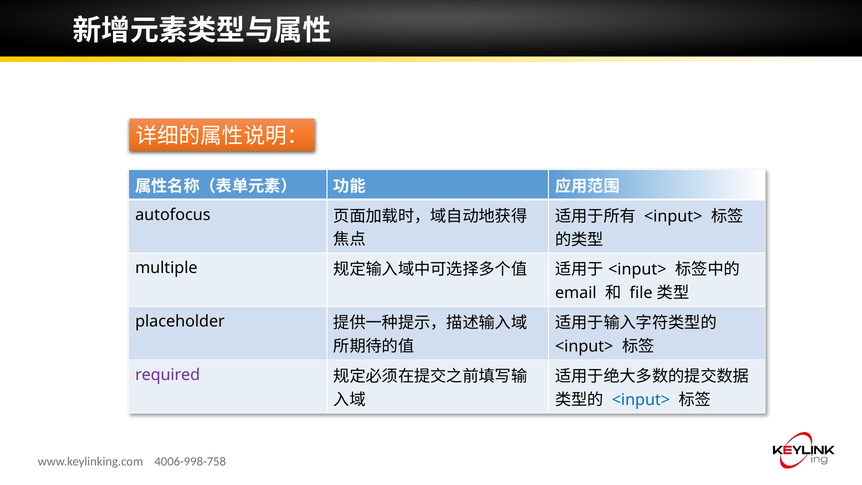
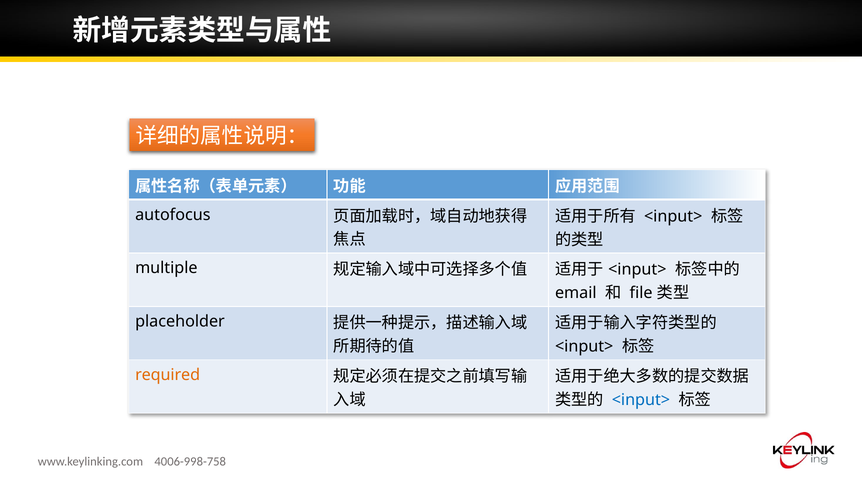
required colour: purple -> orange (168, 375)
